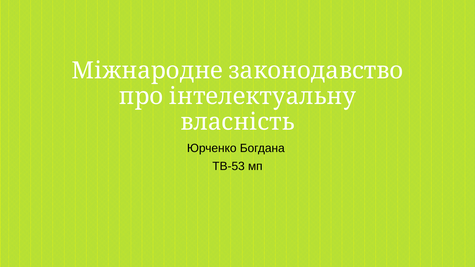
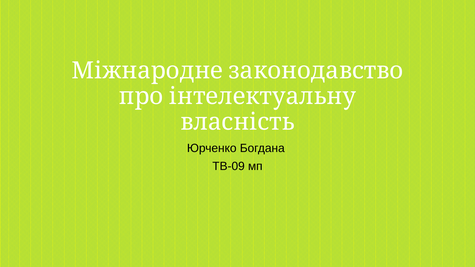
ТВ-53: ТВ-53 -> ТВ-09 (229, 166)
